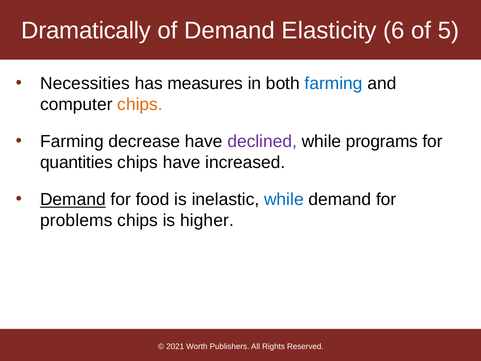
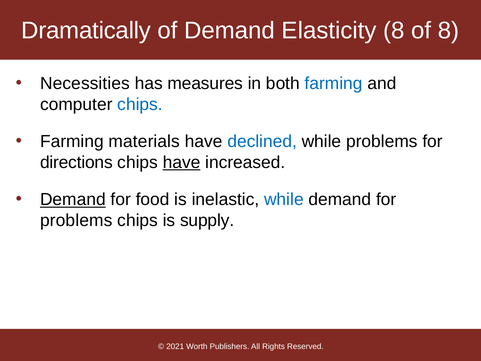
Elasticity 6: 6 -> 8 (394, 30)
of 5: 5 -> 8 (449, 30)
chips colour: orange -> blue (140, 104)
decrease: decrease -> materials (144, 141)
declined colour: purple -> blue (262, 141)
while programs: programs -> problems (382, 141)
quantities: quantities -> directions (76, 162)
have underline: none -> present (182, 162)
higher: higher -> supply (207, 220)
